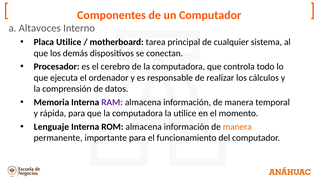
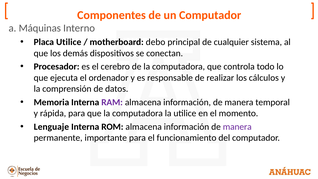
Altavoces: Altavoces -> Máquinas (40, 28)
tarea: tarea -> debo (156, 42)
manera colour: orange -> purple (237, 127)
